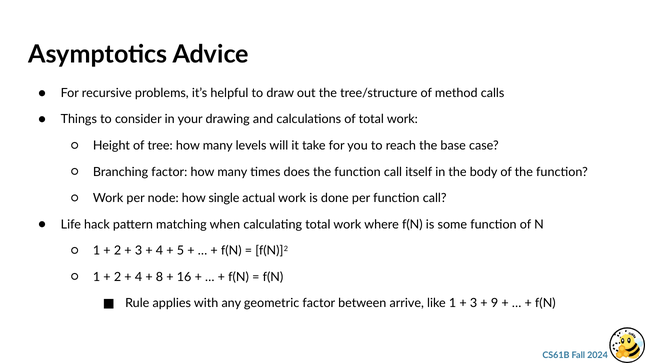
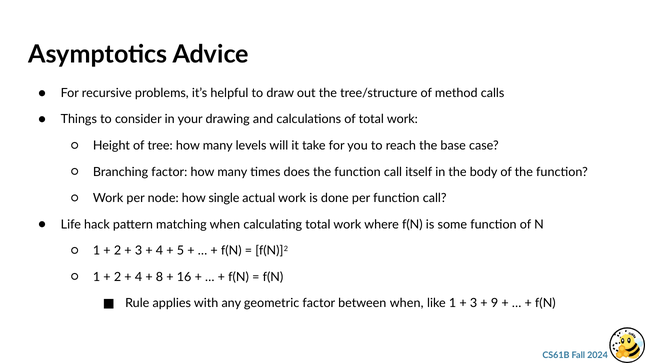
between arrive: arrive -> when (407, 303)
